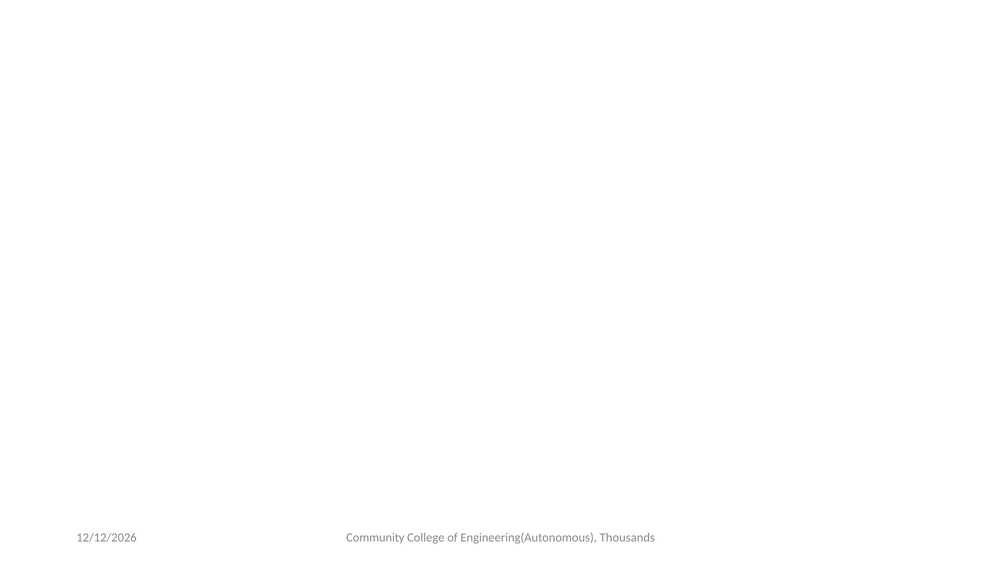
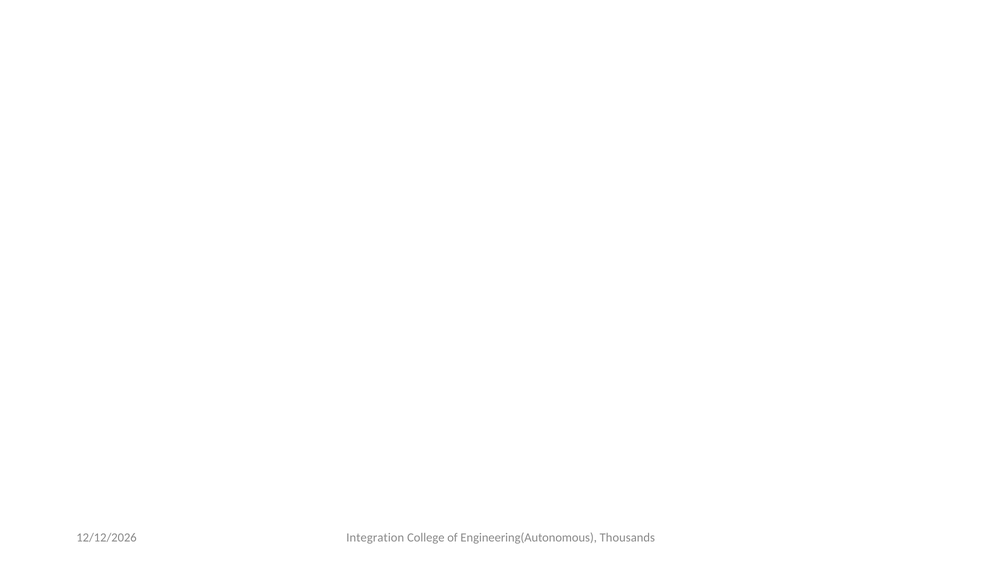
Community: Community -> Integration (375, 538)
